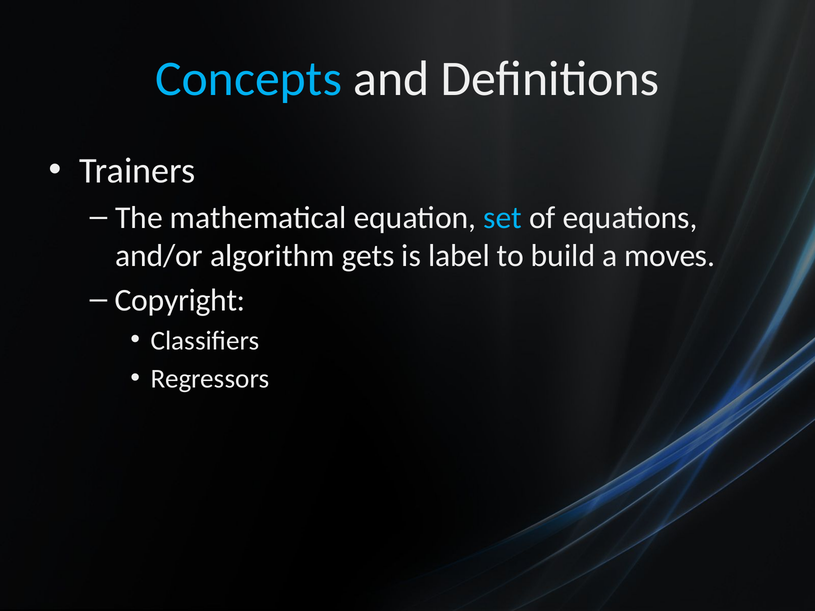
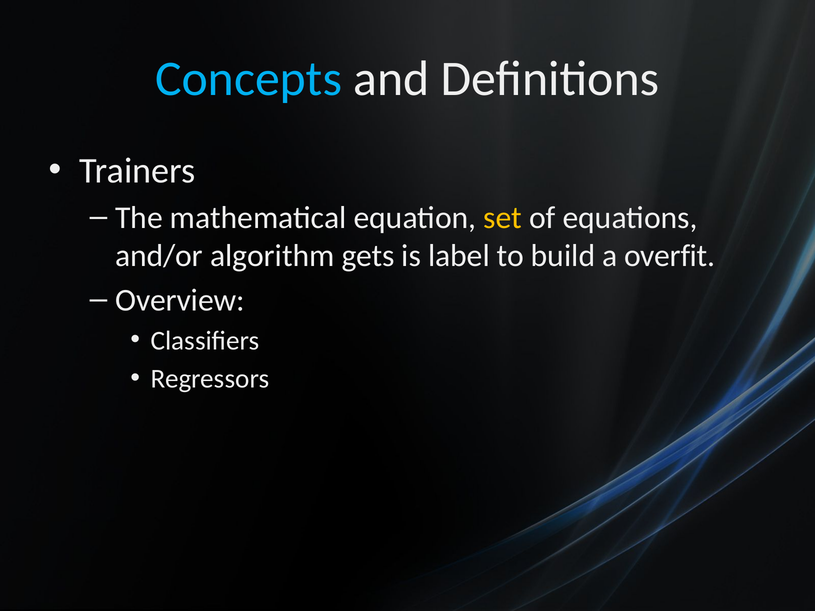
set colour: light blue -> yellow (503, 218)
moves: moves -> overfit (670, 256)
Copyright: Copyright -> Overview (180, 300)
